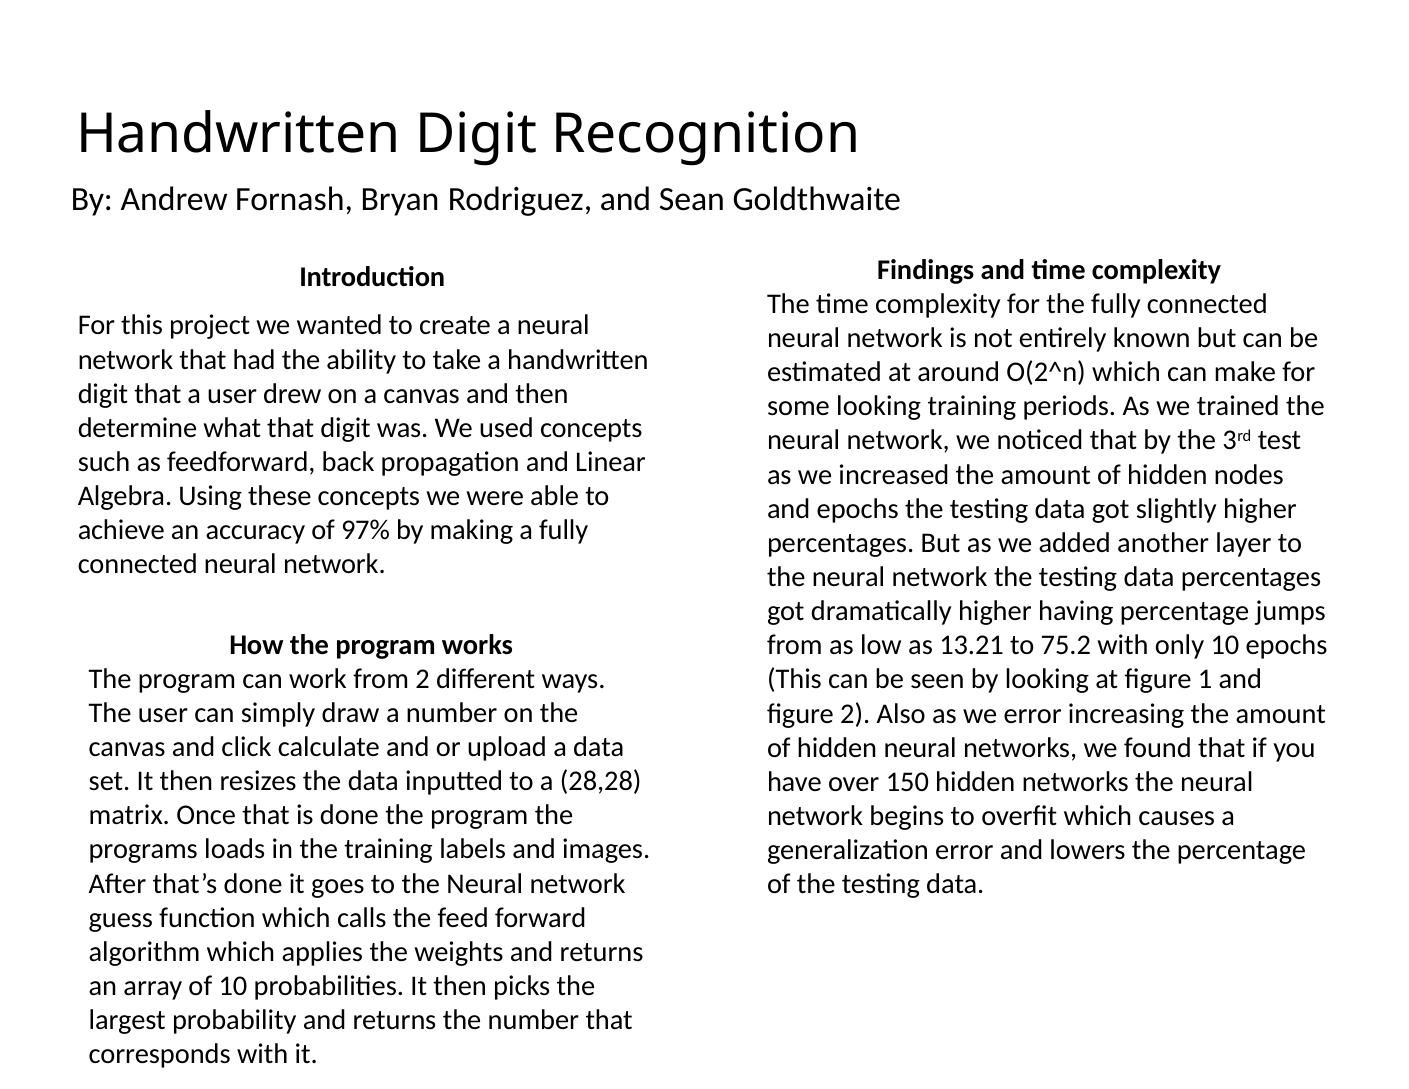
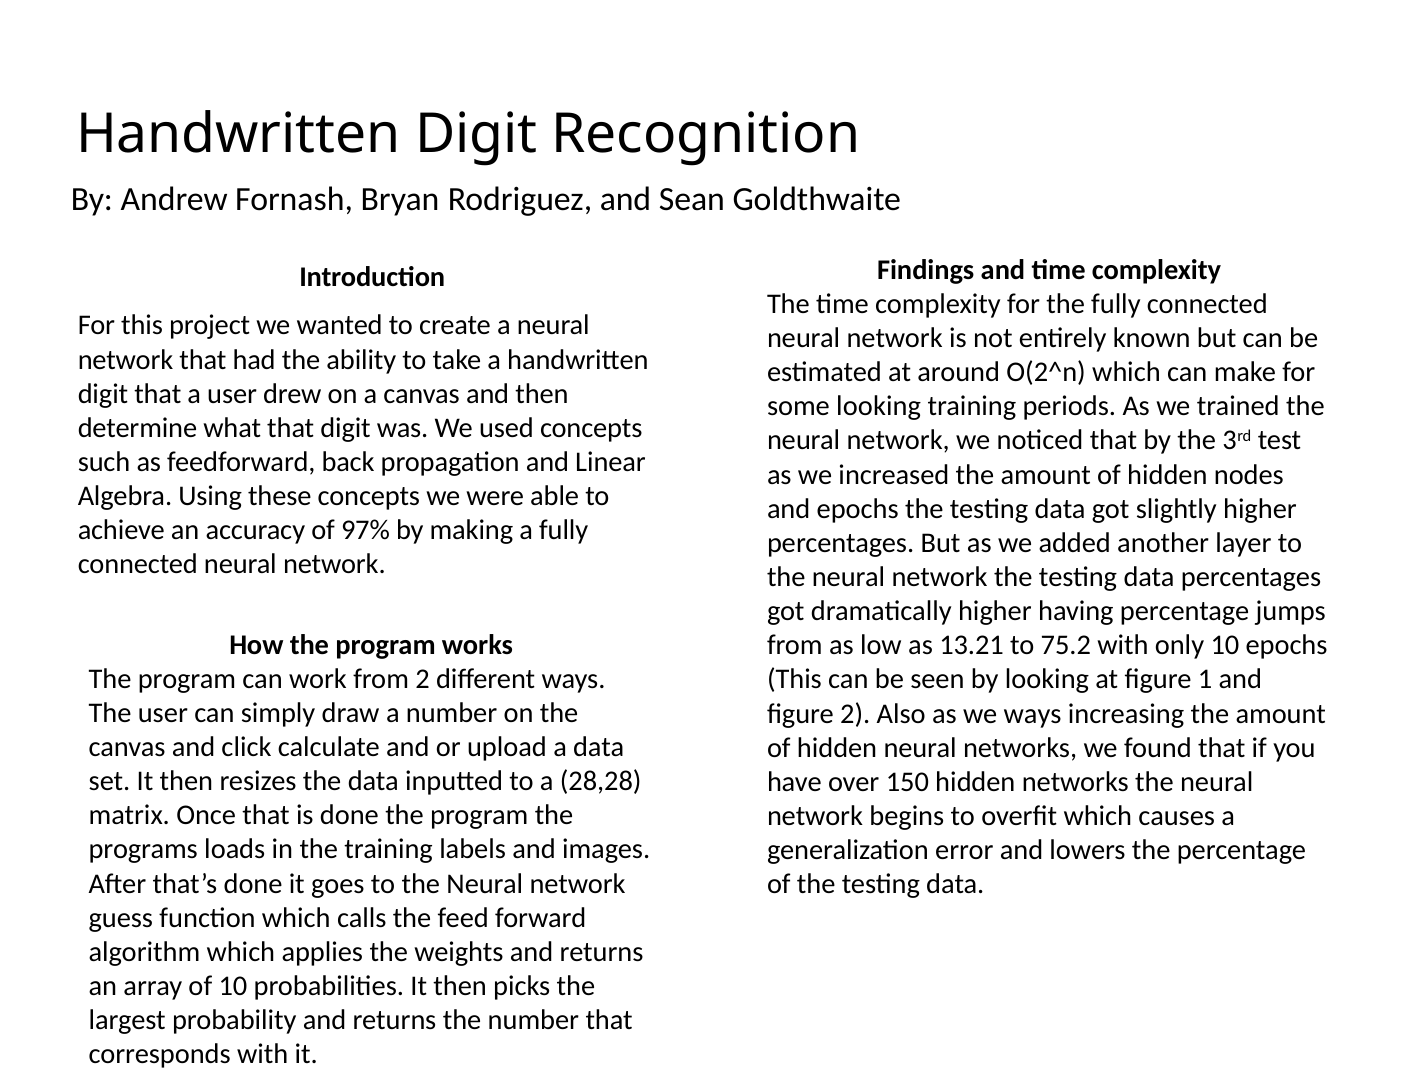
we error: error -> ways (1033, 714)
